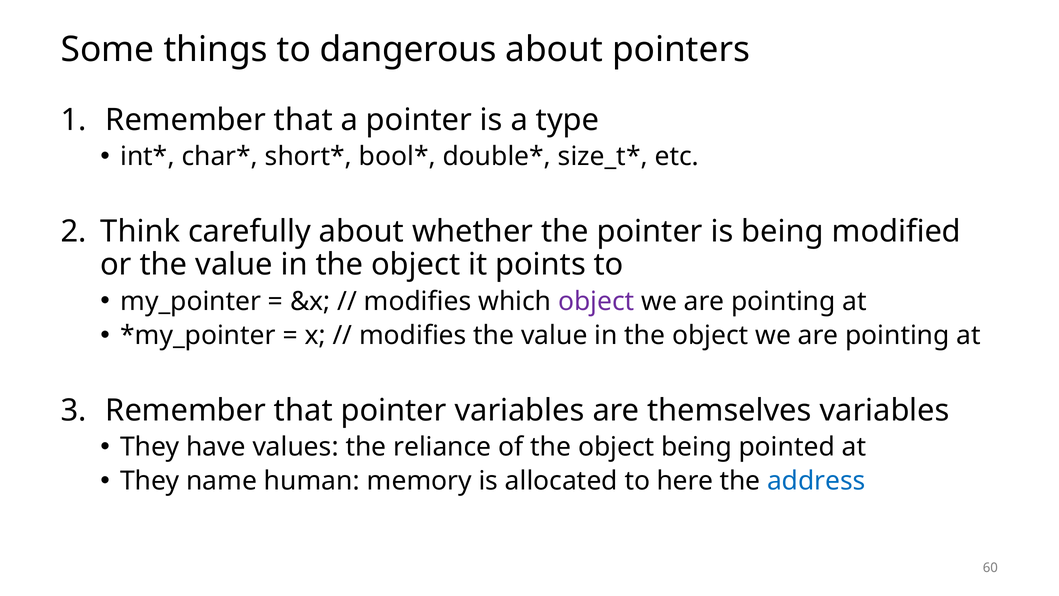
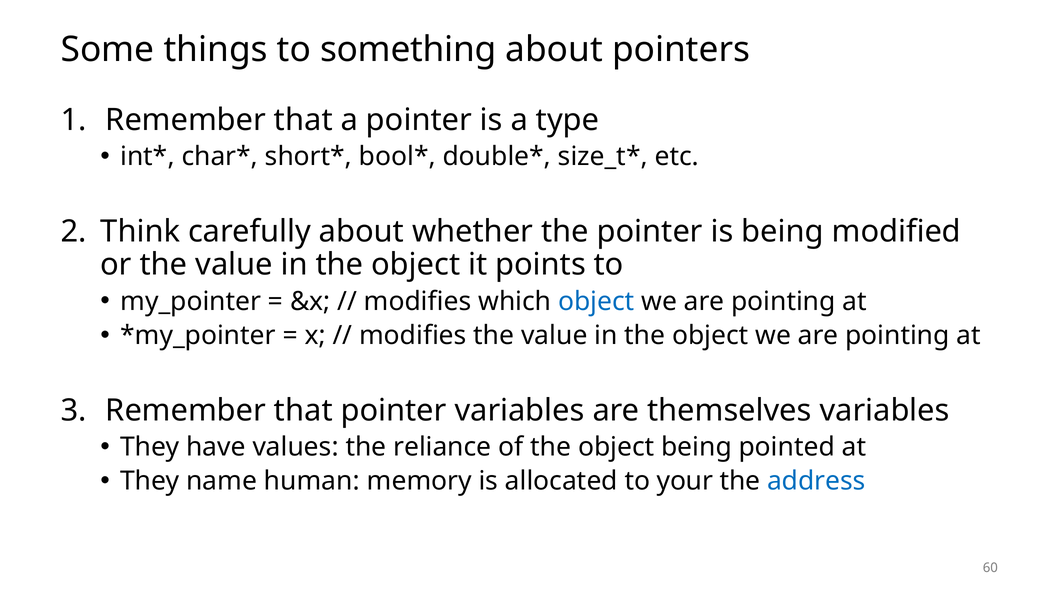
dangerous: dangerous -> something (408, 49)
object colour: purple -> blue (596, 301)
here: here -> your (685, 481)
